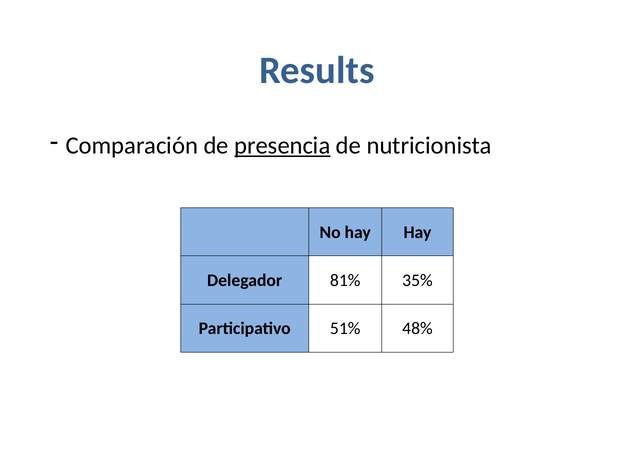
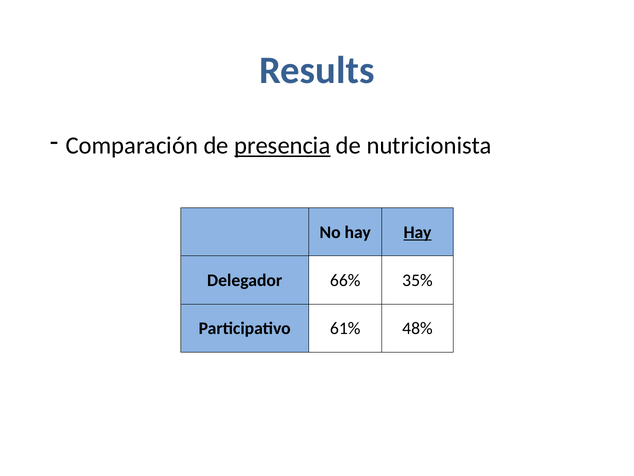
Hay underline: none -> present (418, 232)
81%: 81% -> 66% (345, 280)
51%: 51% -> 61% (345, 328)
